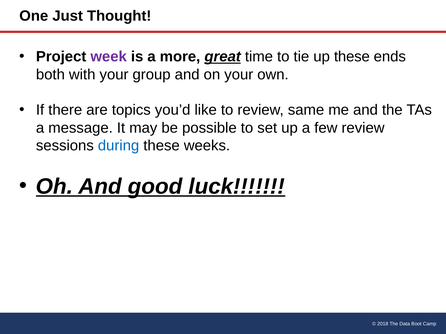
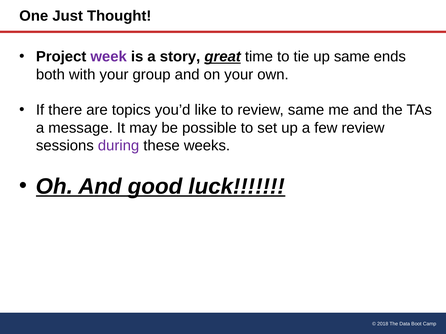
more: more -> story (180, 57)
up these: these -> same (352, 57)
during colour: blue -> purple (119, 146)
